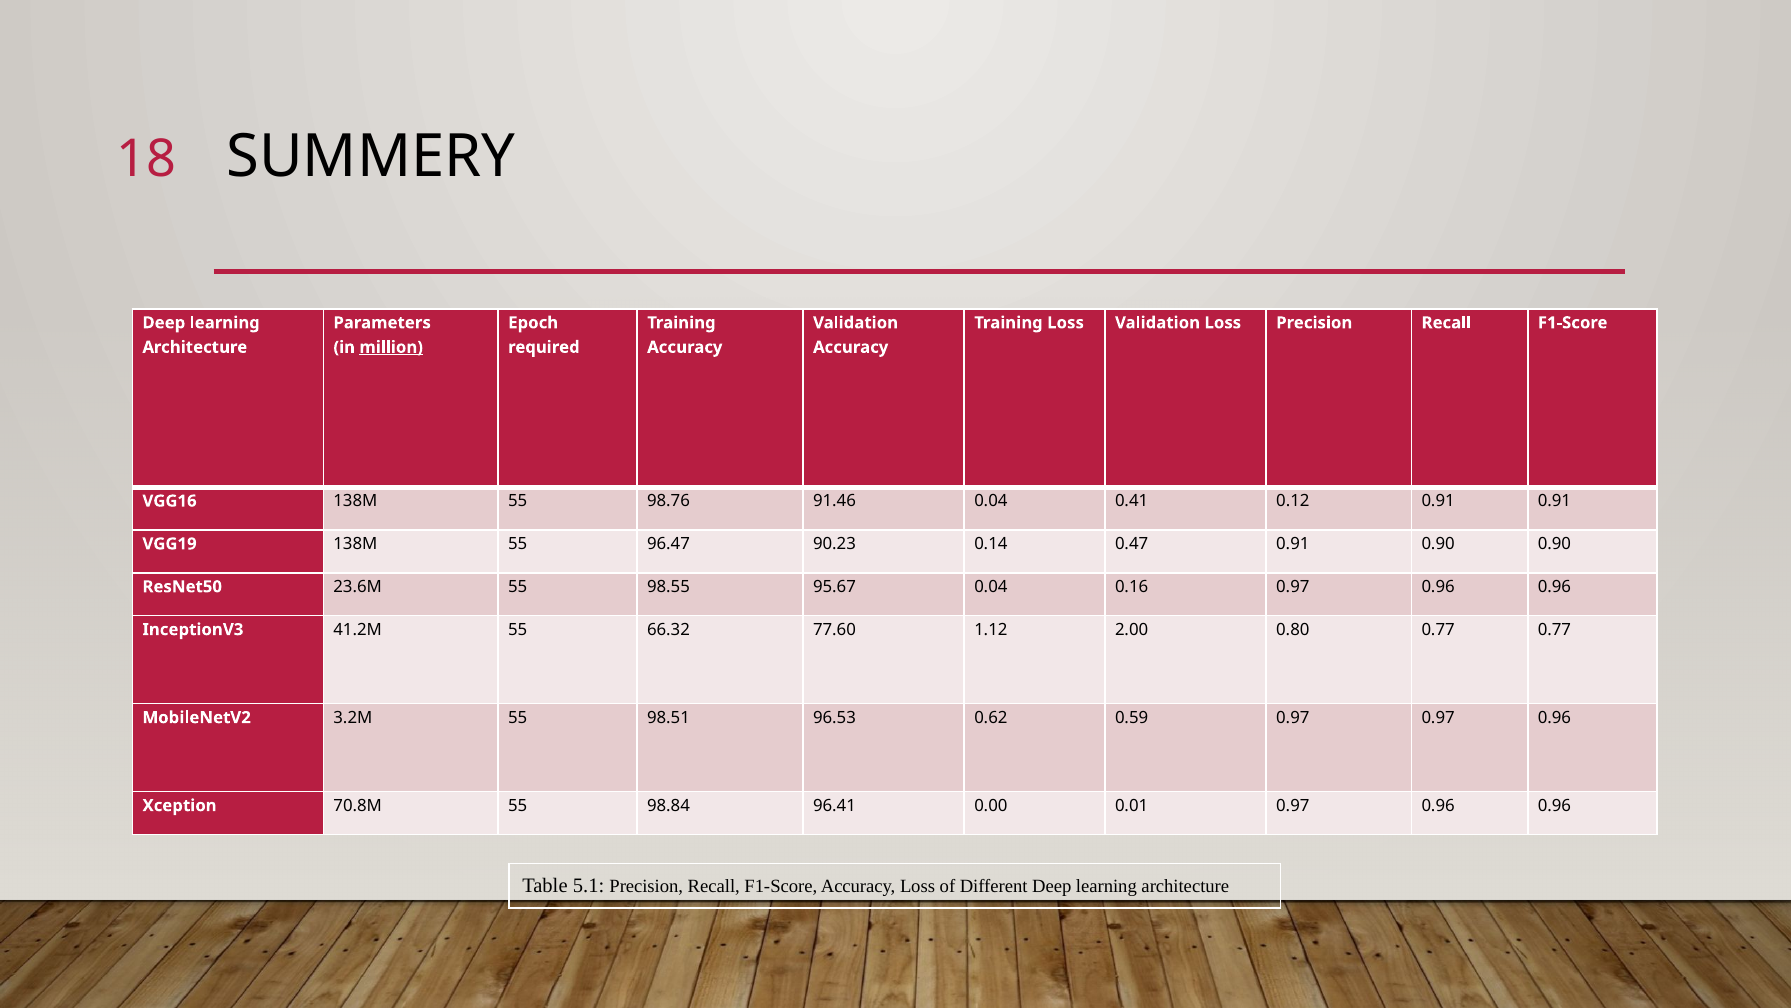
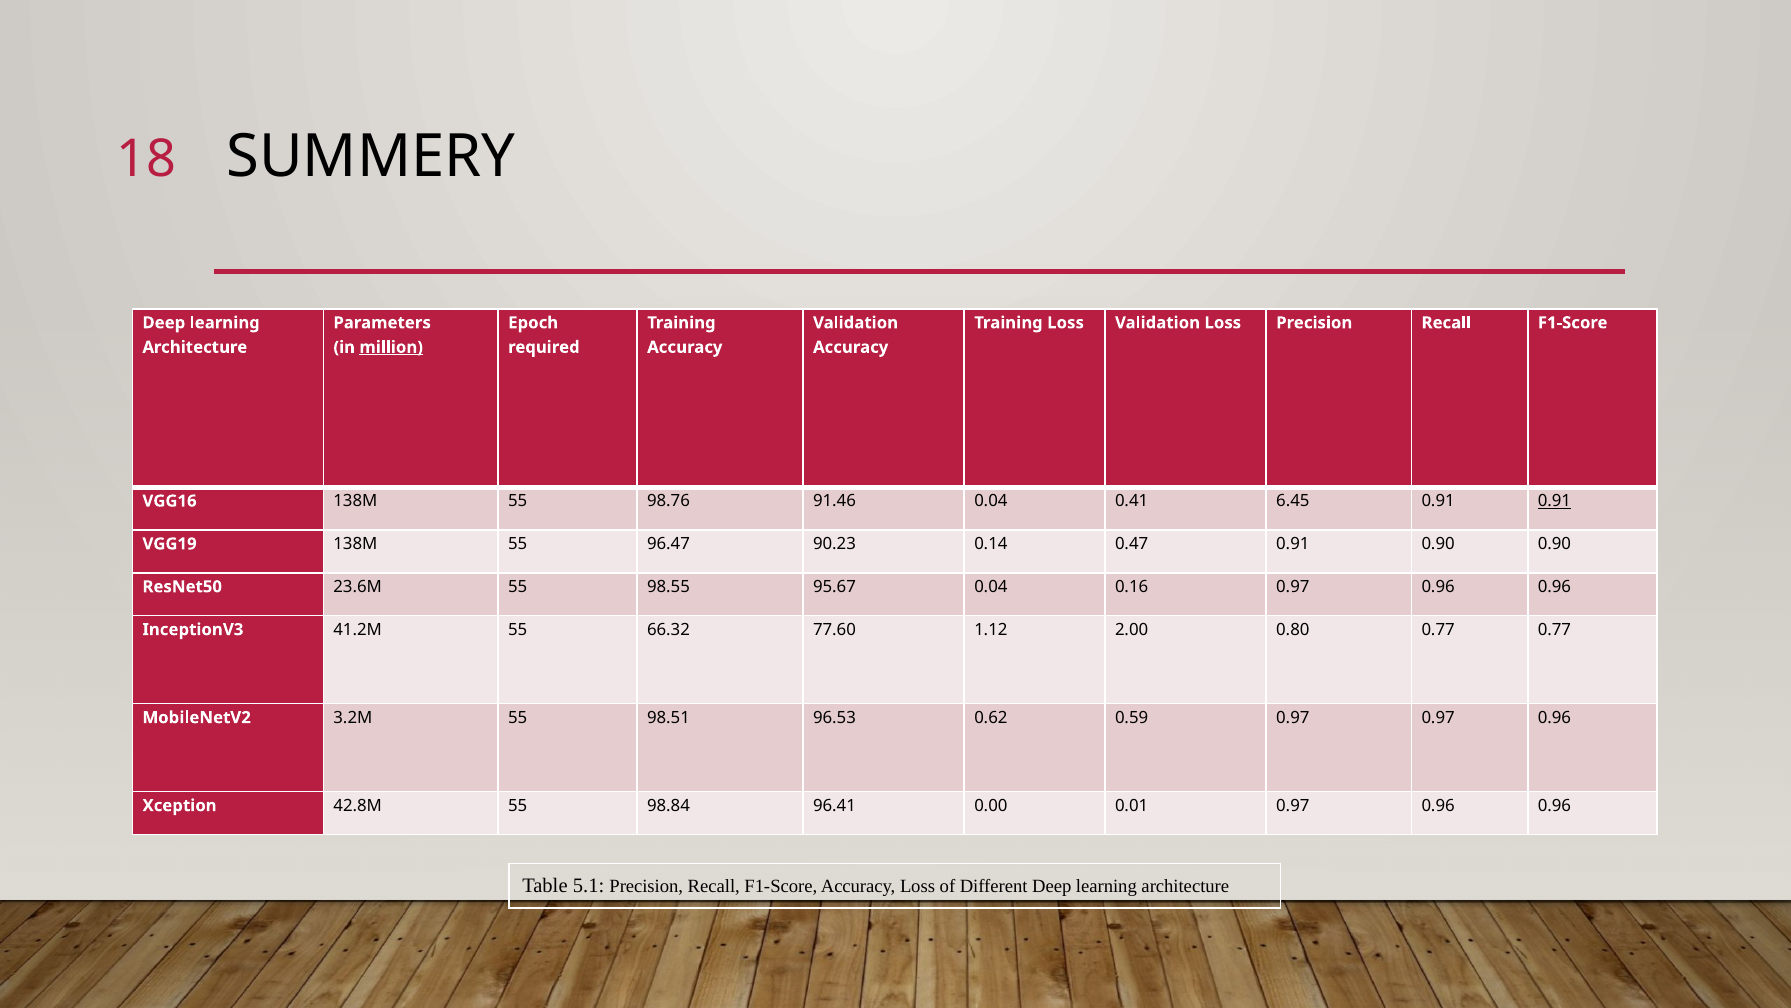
0.12: 0.12 -> 6.45 (1293, 501)
0.91 underline: none -> present (1554, 501)
70.8M: 70.8M -> 42.8M (358, 805)
